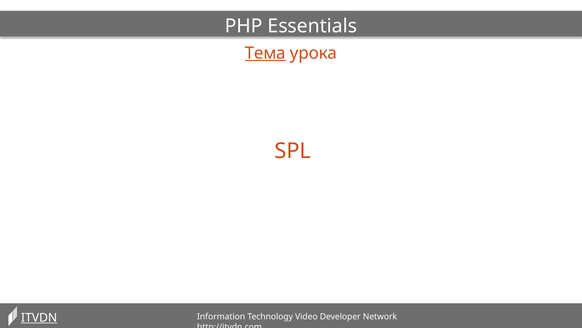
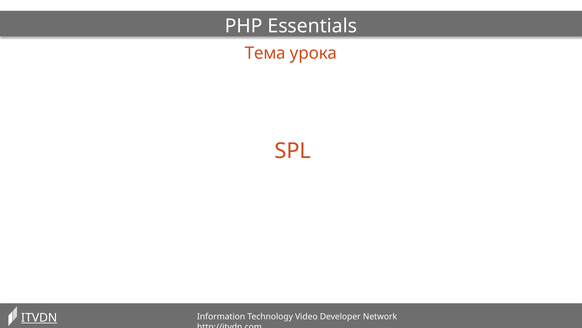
Тема underline: present -> none (265, 53)
